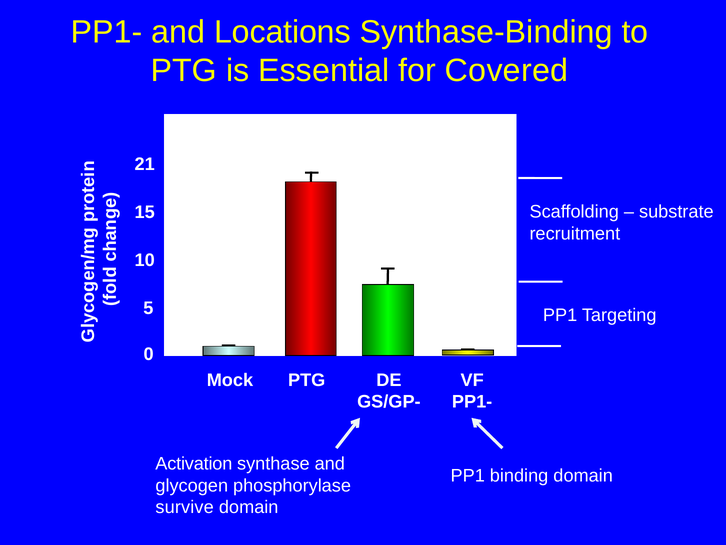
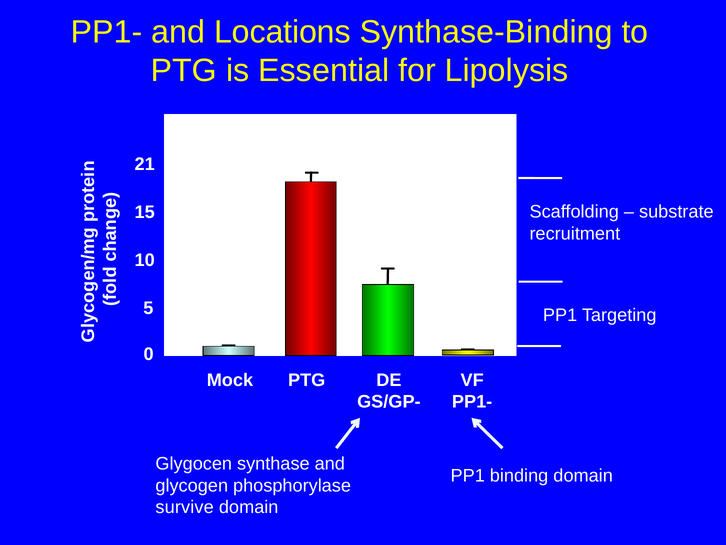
Covered: Covered -> Lipolysis (507, 71)
Activation: Activation -> Glygocen (194, 463)
